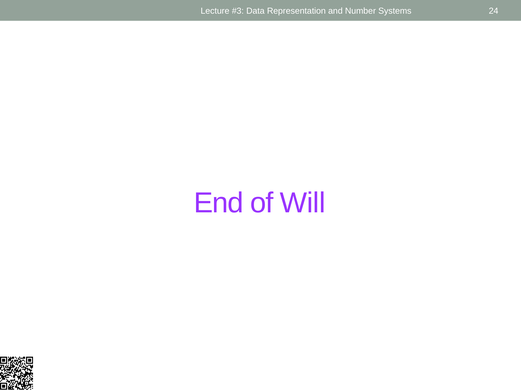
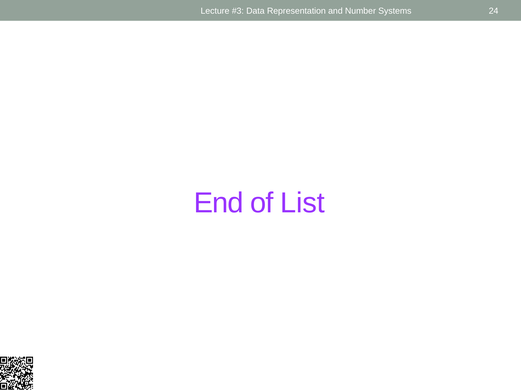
Will: Will -> List (303, 203)
